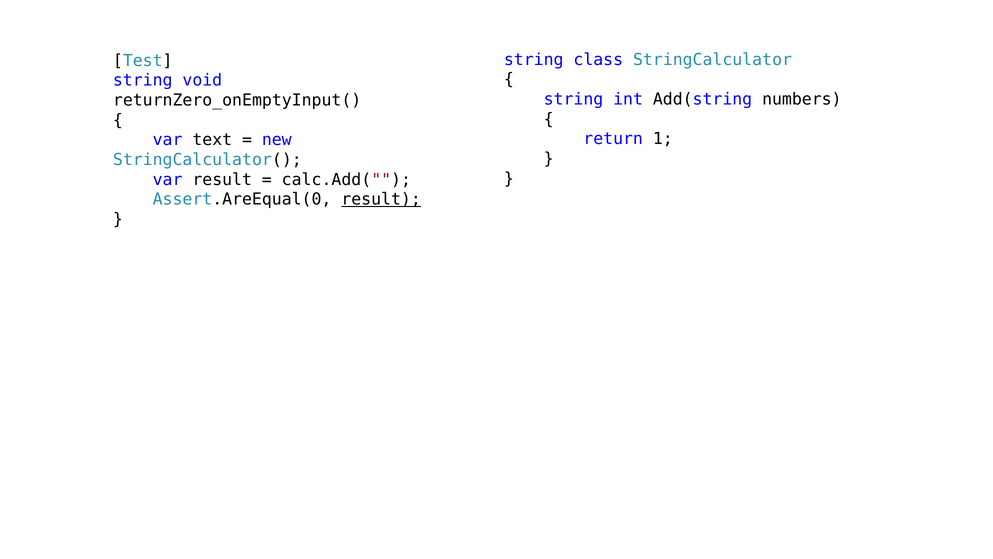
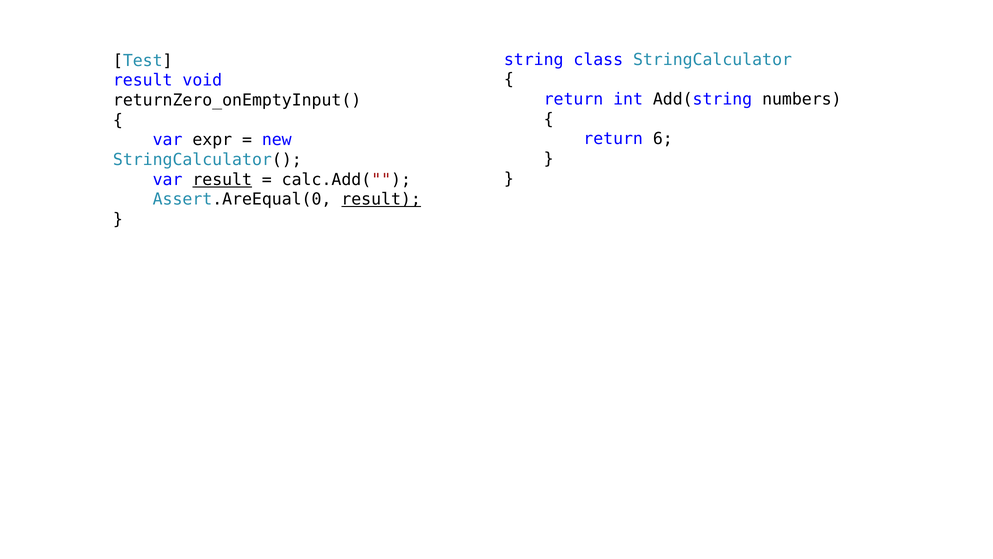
string: string -> result (143, 80)
string: string -> return (573, 99)
1: 1 -> 6 (663, 139)
text: text -> expr (212, 140)
result underline: none -> present (222, 180)
